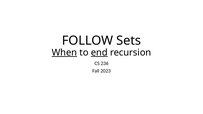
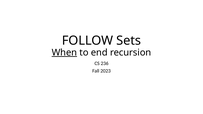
end underline: present -> none (99, 53)
